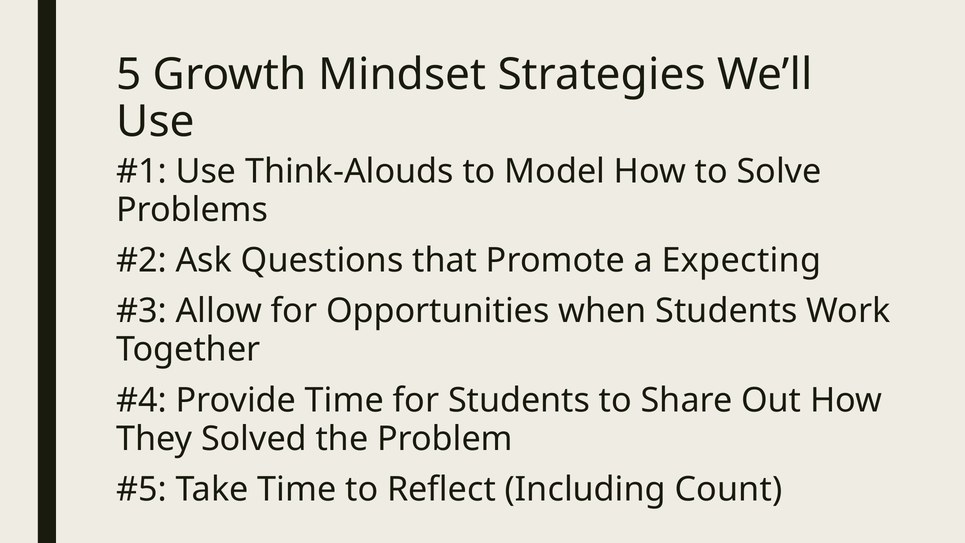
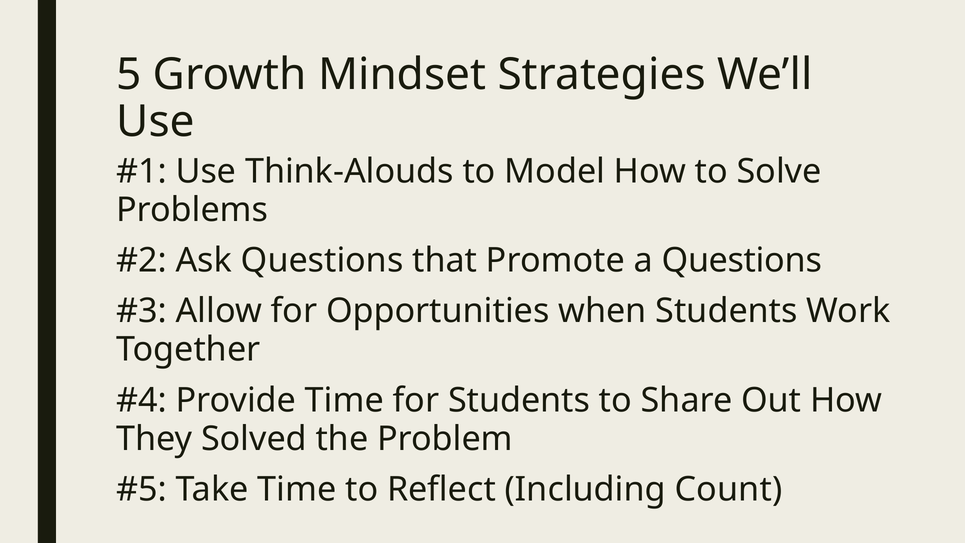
a Expecting: Expecting -> Questions (742, 260)
